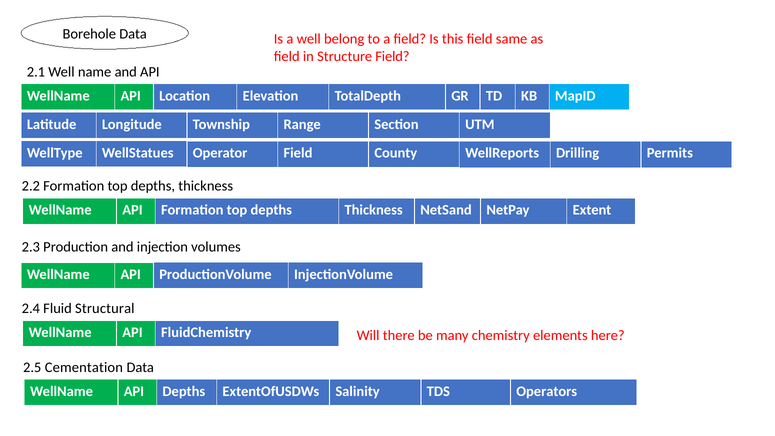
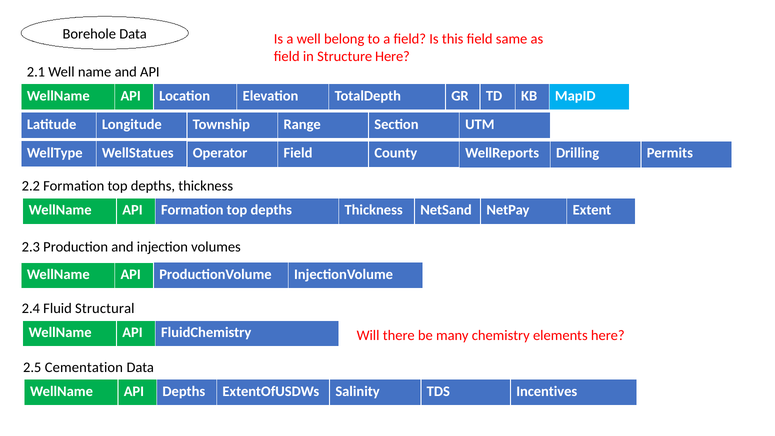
Structure Field: Field -> Here (392, 57)
Operators: Operators -> Incentives (547, 391)
